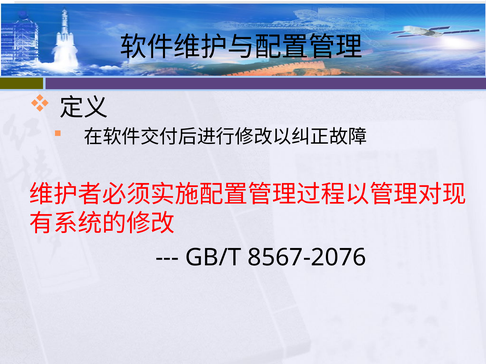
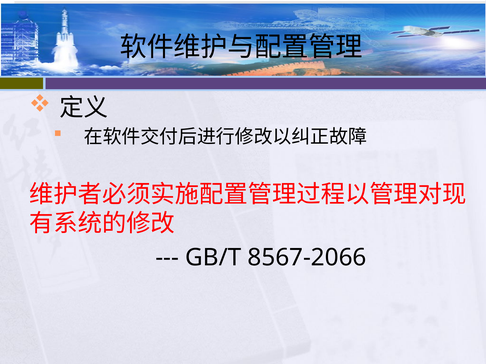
8567-2076: 8567-2076 -> 8567-2066 (307, 258)
